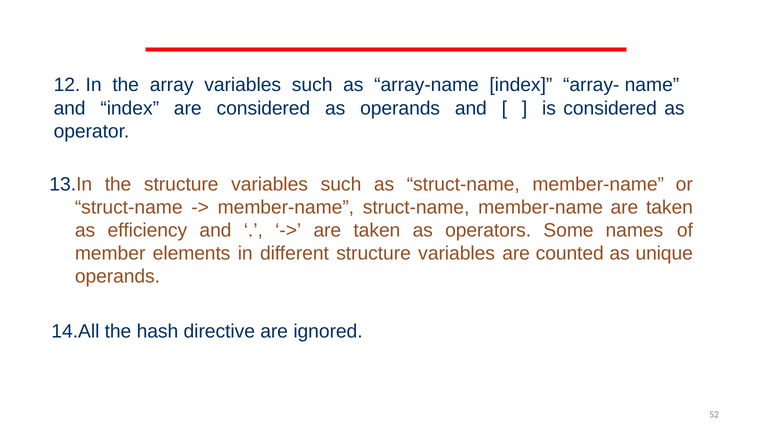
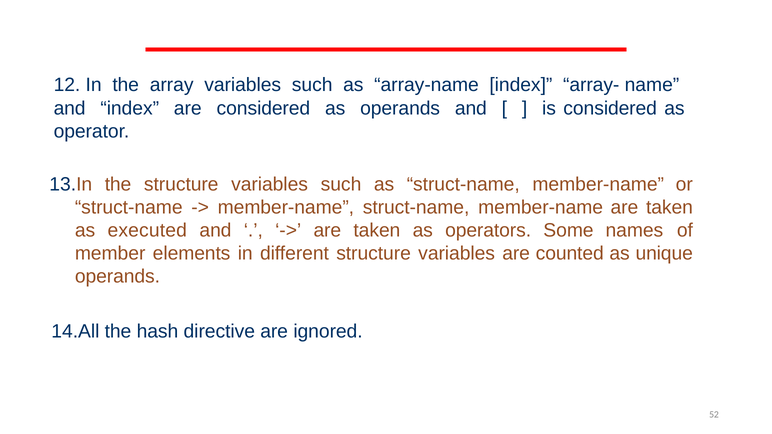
efficiency: efficiency -> executed (147, 231)
